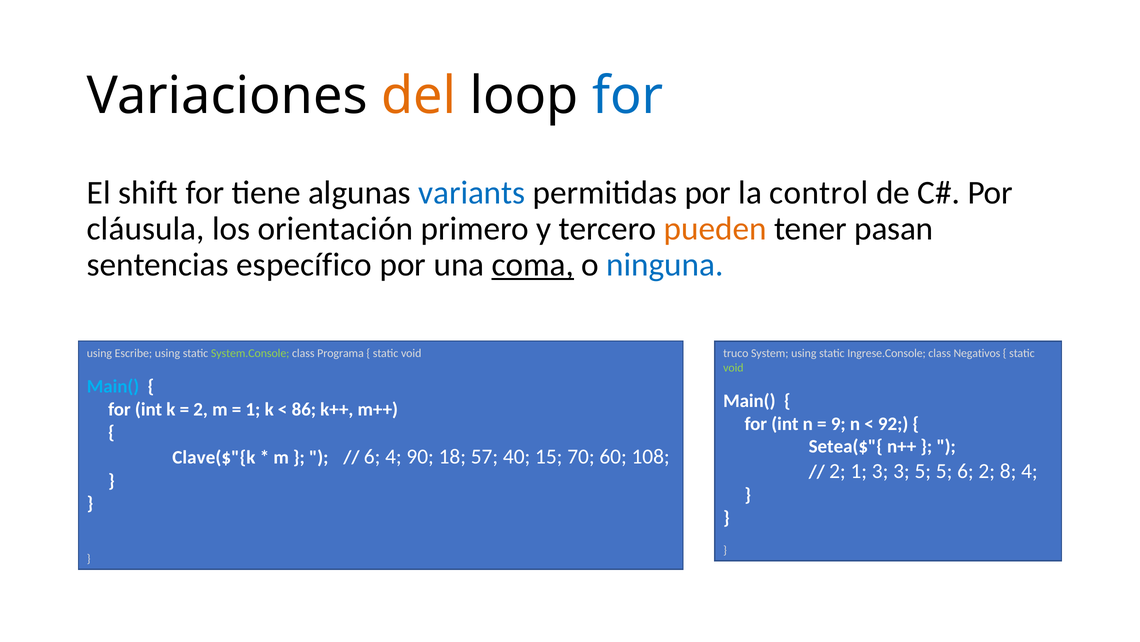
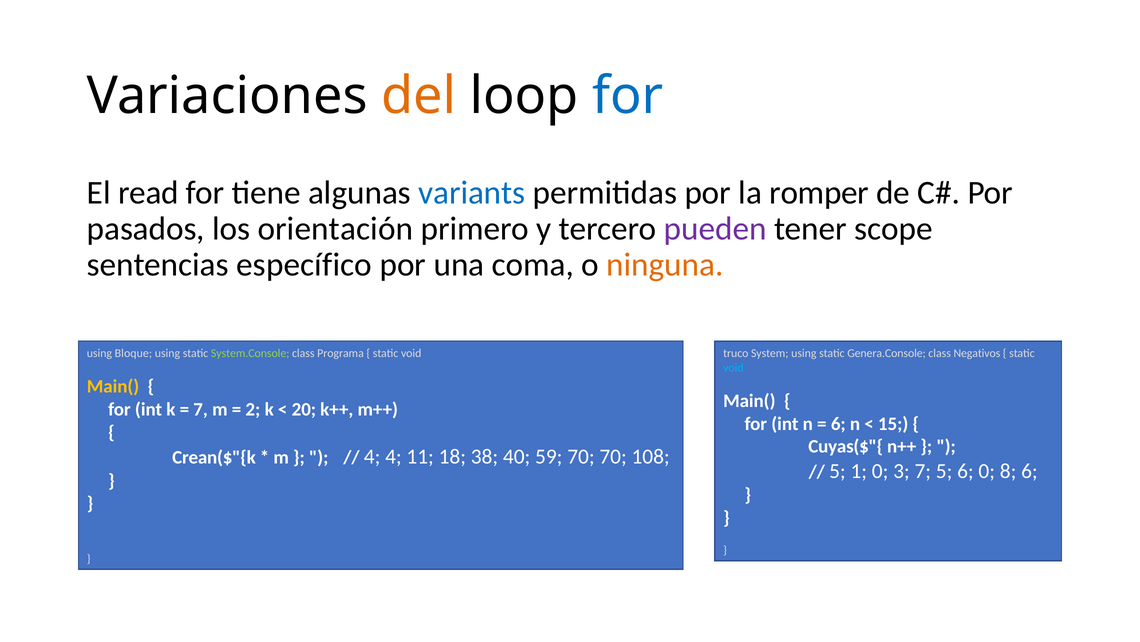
shift: shift -> read (148, 193)
control: control -> romper (819, 193)
cláusula: cláusula -> pasados (146, 229)
pueden colour: orange -> purple (715, 229)
pasan: pasan -> scope (894, 229)
coma underline: present -> none (533, 265)
ninguna colour: blue -> orange (665, 265)
Escribe: Escribe -> Bloque (133, 353)
Ingrese.Console: Ingrese.Console -> Genera.Console (887, 353)
void colour: light green -> light blue (733, 367)
Main( colour: light blue -> yellow (113, 386)
2: 2 -> 7 (201, 409)
1: 1 -> 2 (253, 409)
86: 86 -> 20 (304, 409)
9: 9 -> 6 (838, 423)
92: 92 -> 15 (893, 423)
Setea($"{: Setea($"{ -> Cuyas($"{ (846, 446)
Clave($"{k: Clave($"{k -> Crean($"{k (214, 457)
6: 6 -> 4 (372, 456)
90: 90 -> 11 (420, 456)
57: 57 -> 38 (484, 456)
15: 15 -> 59 (549, 456)
70 60: 60 -> 70 (613, 456)
2: 2 -> 5 (837, 470)
1 3: 3 -> 0 (880, 470)
3 5: 5 -> 7 (923, 470)
6 2: 2 -> 0 (987, 470)
8 4: 4 -> 6 (1029, 470)
